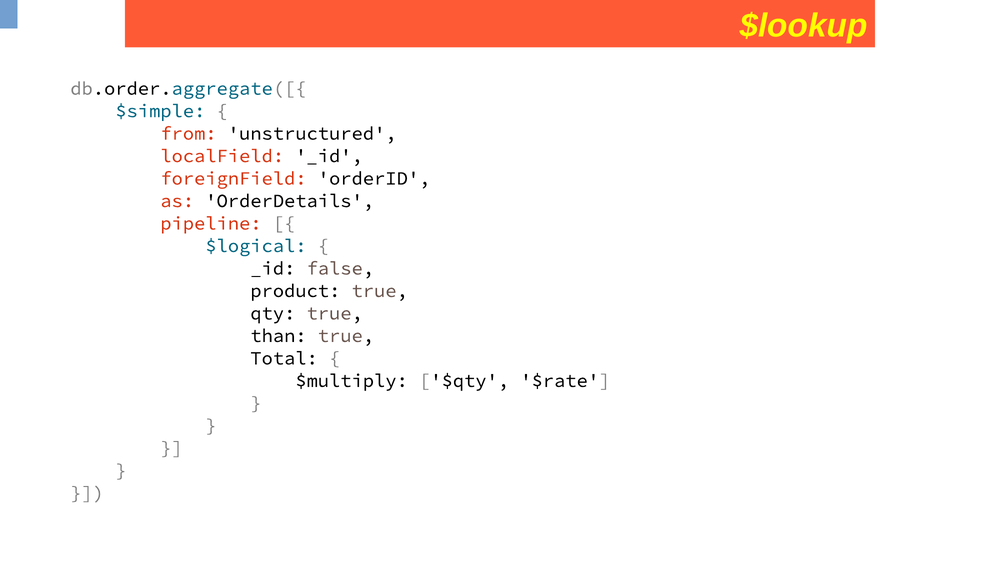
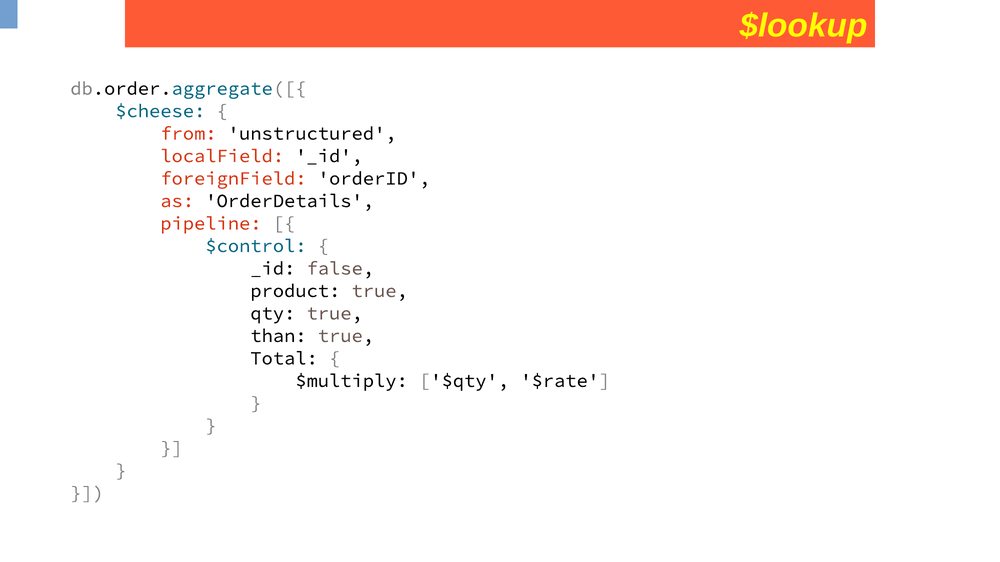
$simple: $simple -> $cheese (160, 111)
$logical: $logical -> $control (256, 246)
